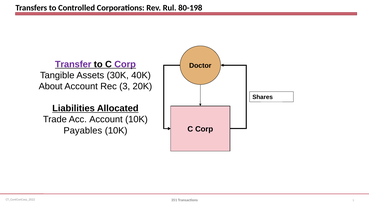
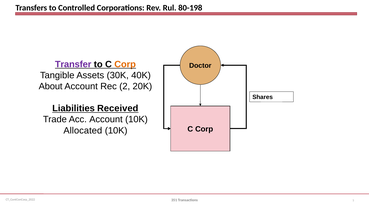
Corp colour: purple -> orange (125, 64)
3: 3 -> 2 (125, 87)
Allocated: Allocated -> Received (118, 109)
Payables: Payables -> Allocated (83, 131)
